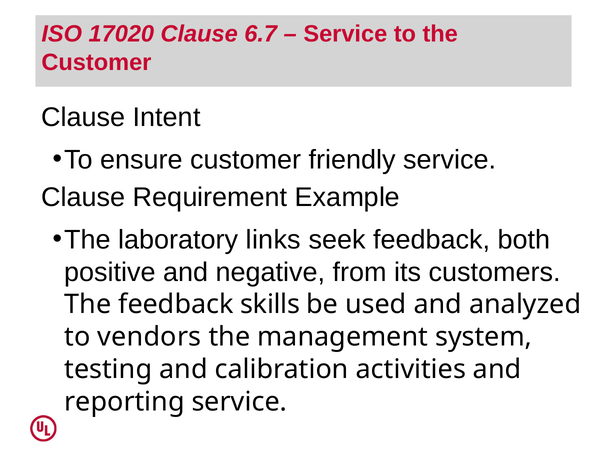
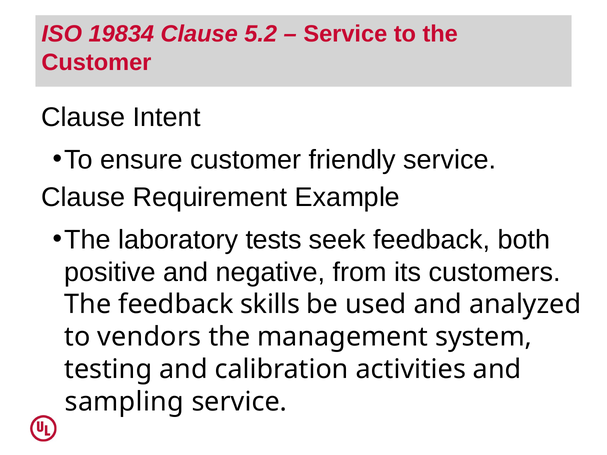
17020: 17020 -> 19834 (121, 34)
6.7: 6.7 -> 5.2 (261, 34)
links: links -> tests (274, 240)
reporting: reporting -> sampling (124, 402)
